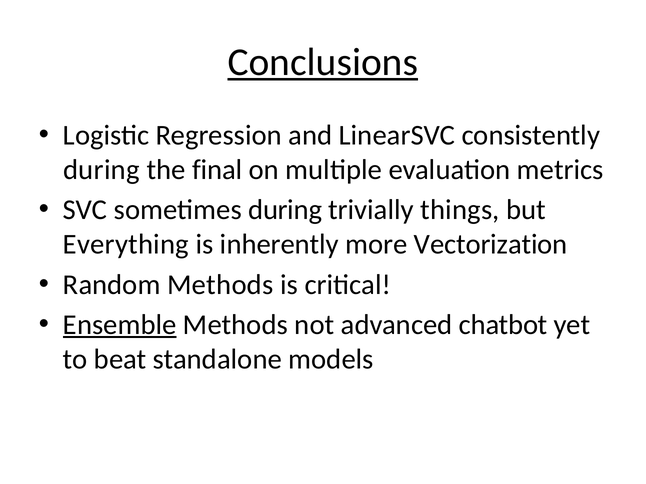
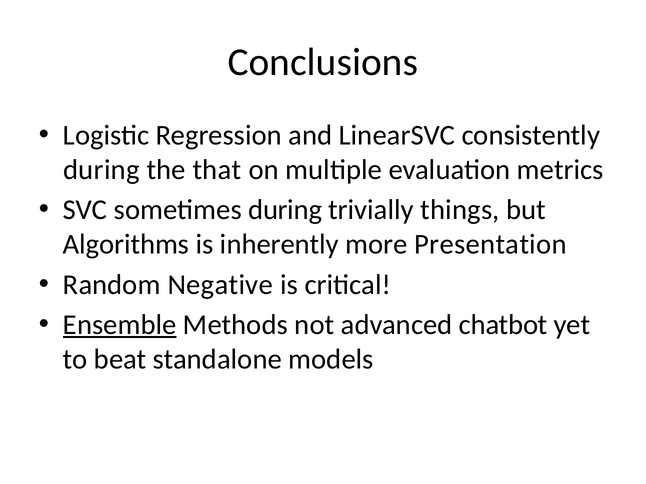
Conclusions underline: present -> none (323, 63)
final: final -> that (217, 170)
Everything: Everything -> Algorithms (126, 245)
Vectorization: Vectorization -> Presentation (491, 245)
Random Methods: Methods -> Negative (220, 285)
